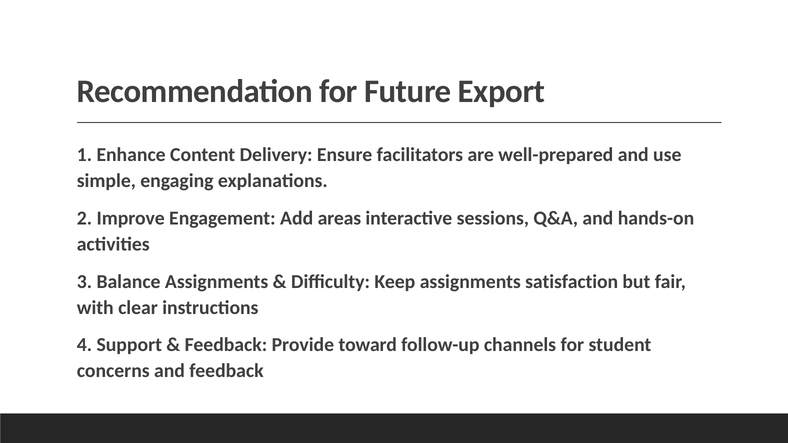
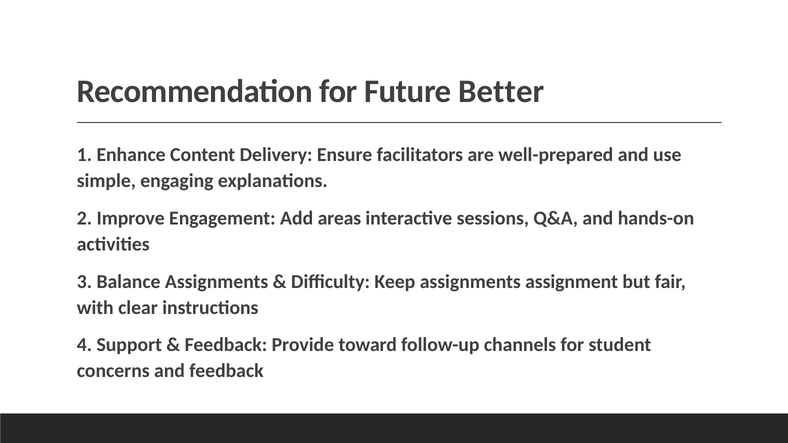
Export: Export -> Better (501, 91)
satisfaction: satisfaction -> assignment (572, 282)
